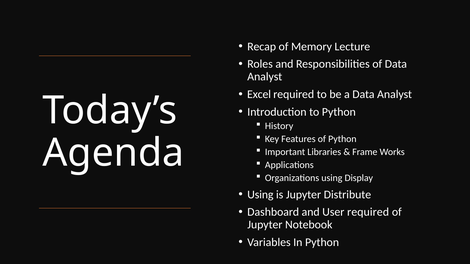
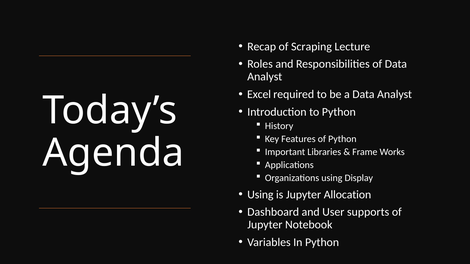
Memory: Memory -> Scraping (311, 47)
Distribute: Distribute -> Allocation (347, 195)
User required: required -> supports (368, 212)
